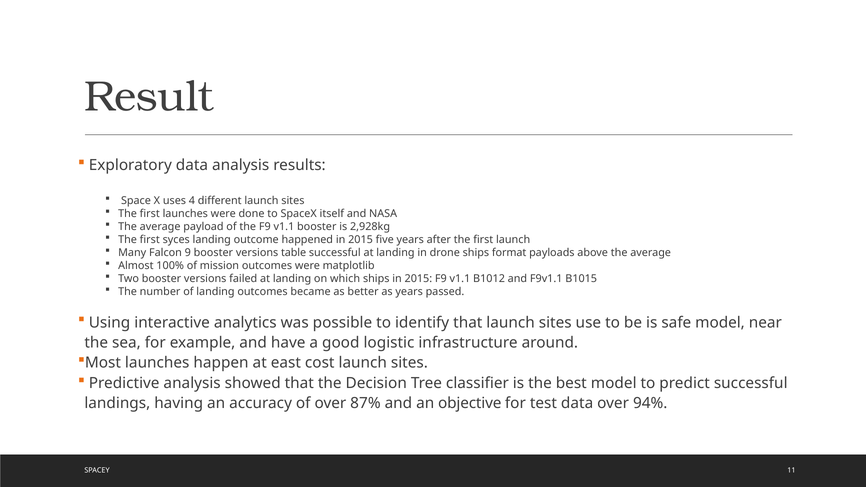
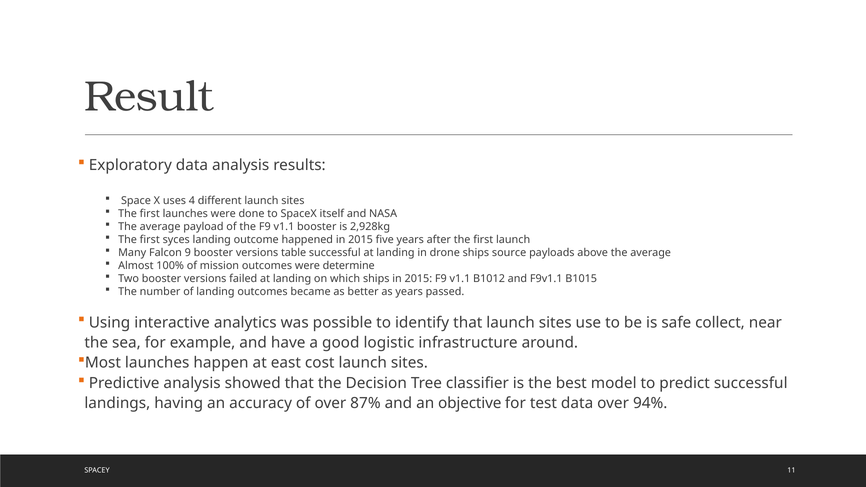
format: format -> source (509, 253)
matplotlib: matplotlib -> determine (349, 266)
safe model: model -> collect (720, 323)
